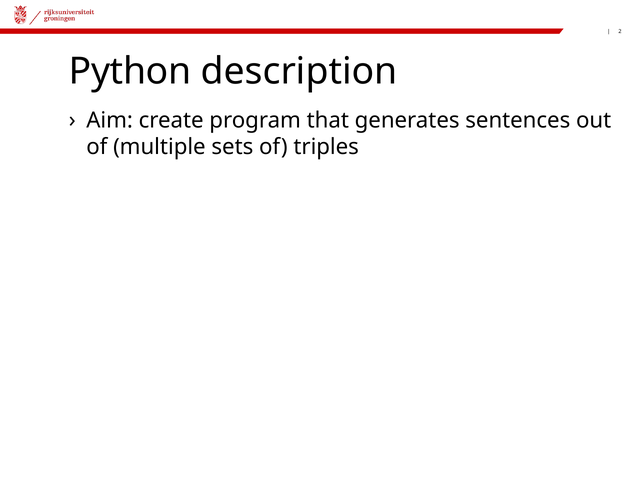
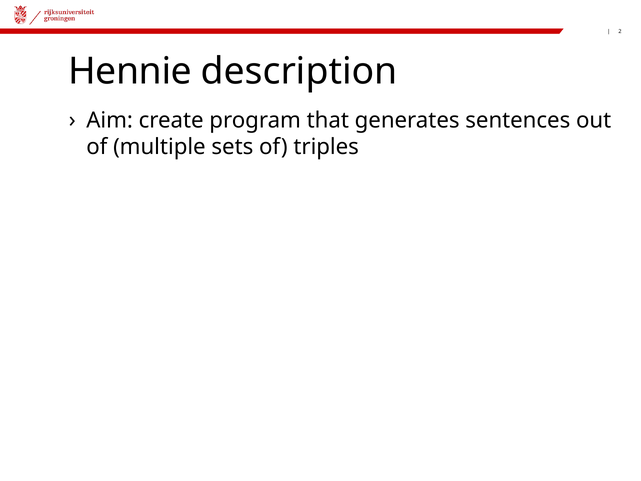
Python: Python -> Hennie (130, 71)
